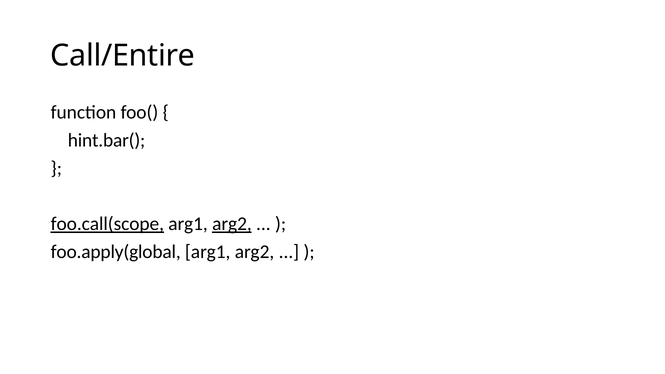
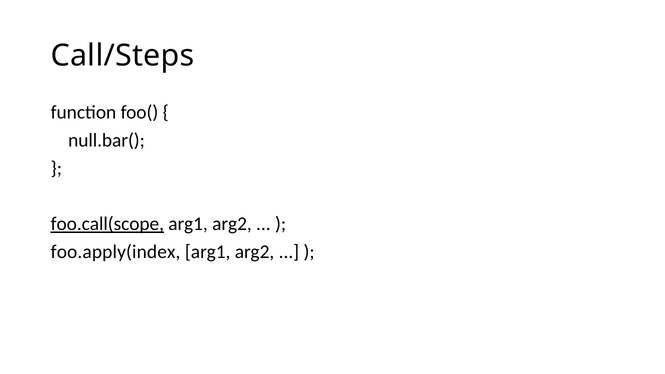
Call/Entire: Call/Entire -> Call/Steps (122, 56)
hint.bar(: hint.bar( -> null.bar( (106, 140)
arg2 underline: present -> none (232, 224)
foo.apply(global: foo.apply(global -> foo.apply(index (116, 252)
